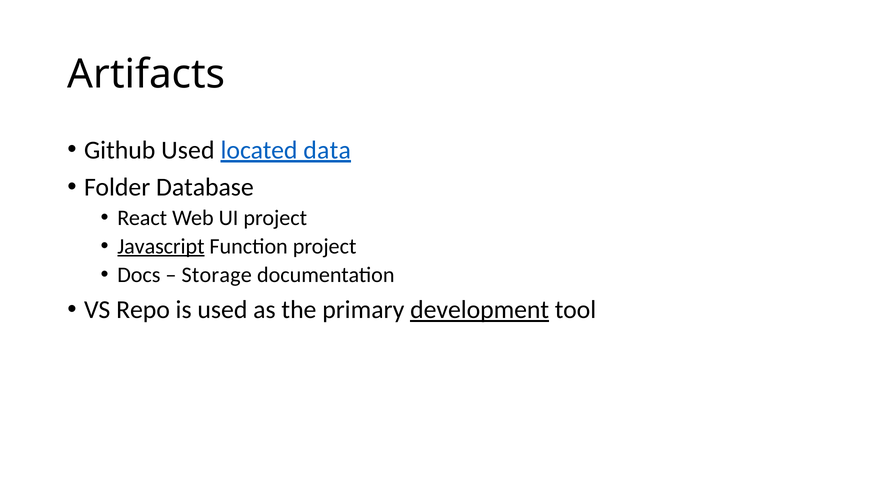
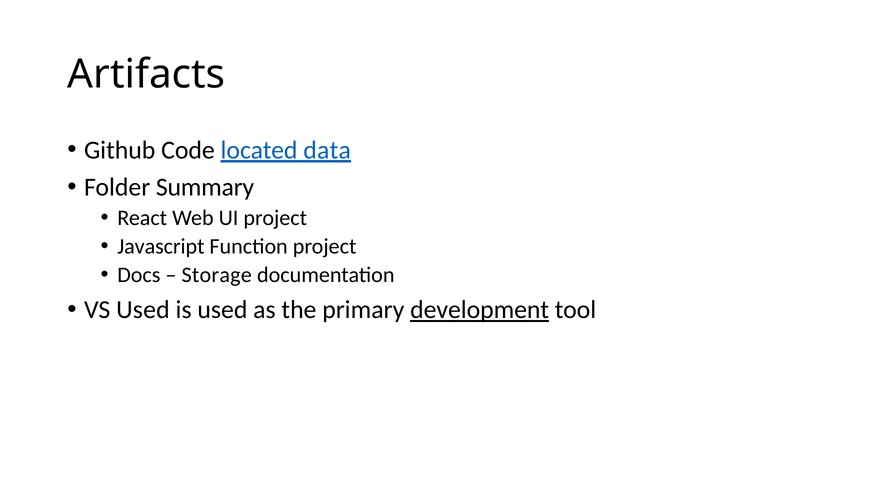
Github Used: Used -> Code (188, 150)
Database: Database -> Summary (205, 187)
Javascript underline: present -> none (161, 246)
VS Repo: Repo -> Used (143, 310)
